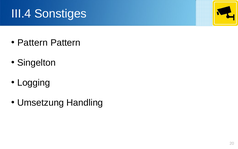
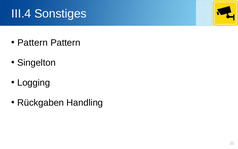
Umsetzung: Umsetzung -> Rückgaben (41, 103)
